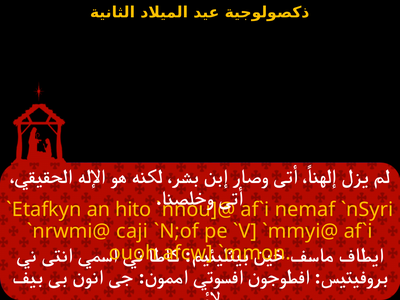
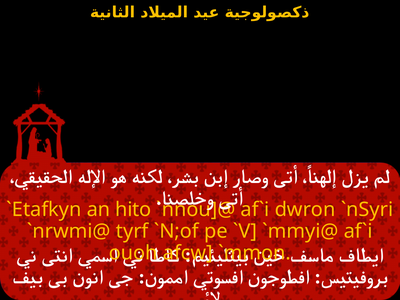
nemaf: nemaf -> dwron (305, 210)
caji: caji -> tyrf (132, 231)
